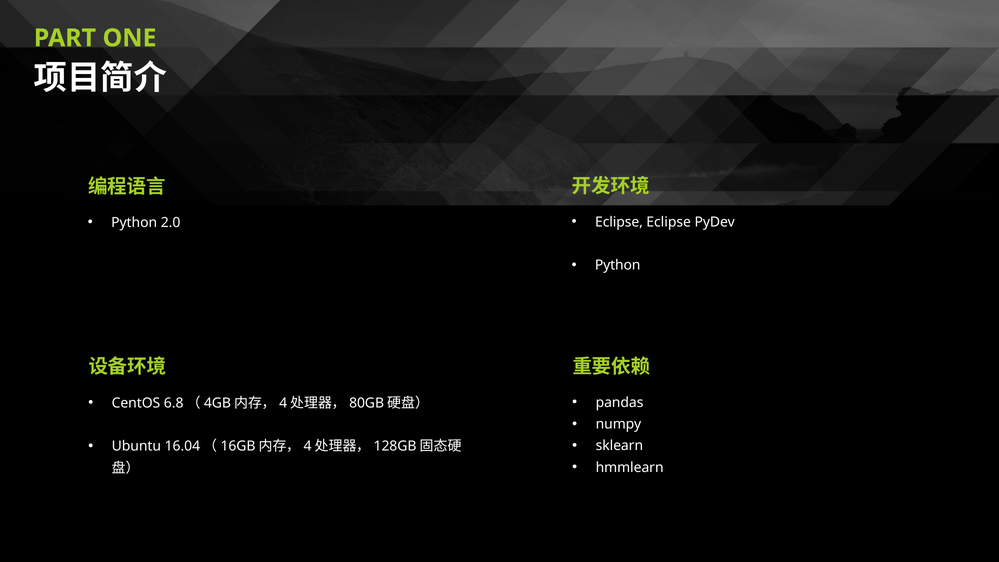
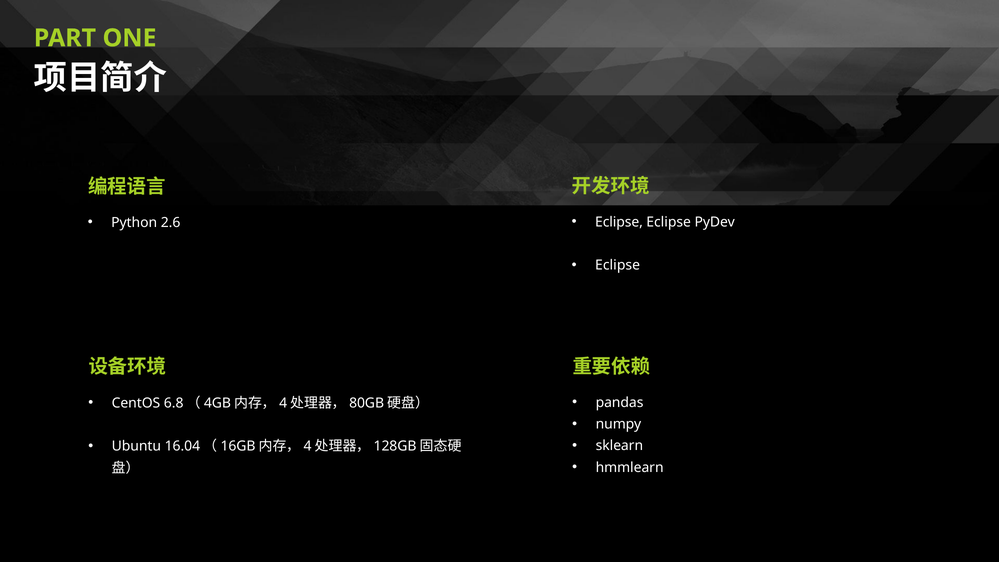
2.0: 2.0 -> 2.6 (171, 222)
Python: Python -> Eclipse (618, 265)
